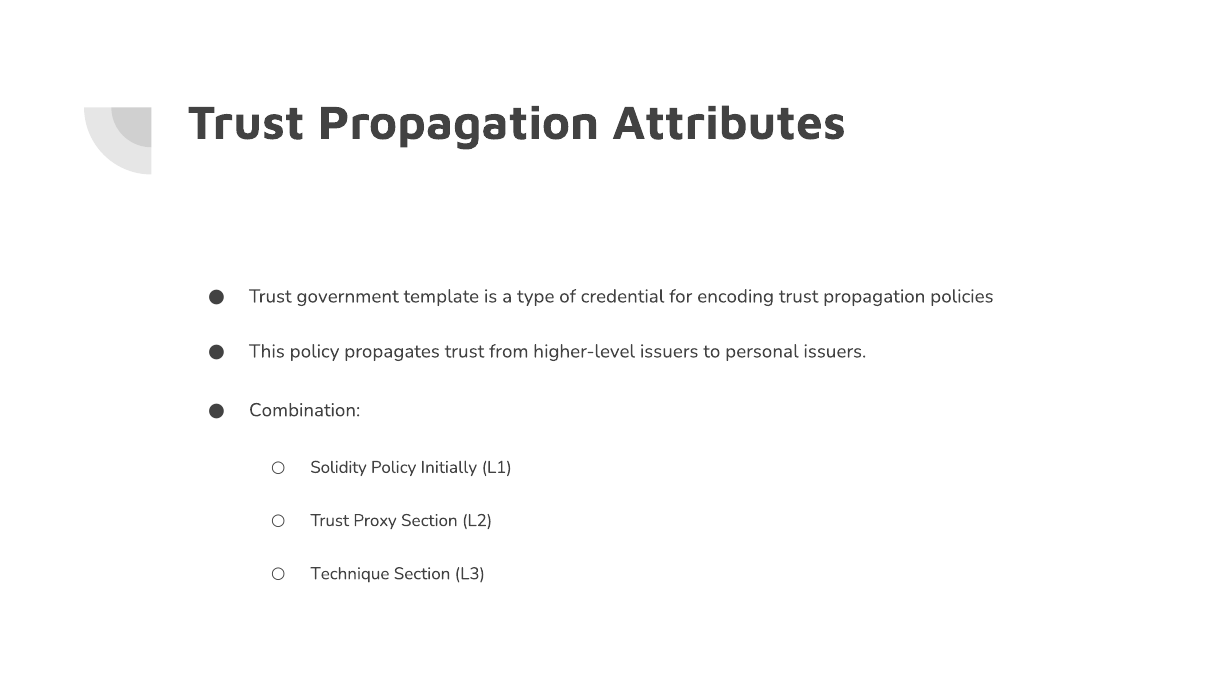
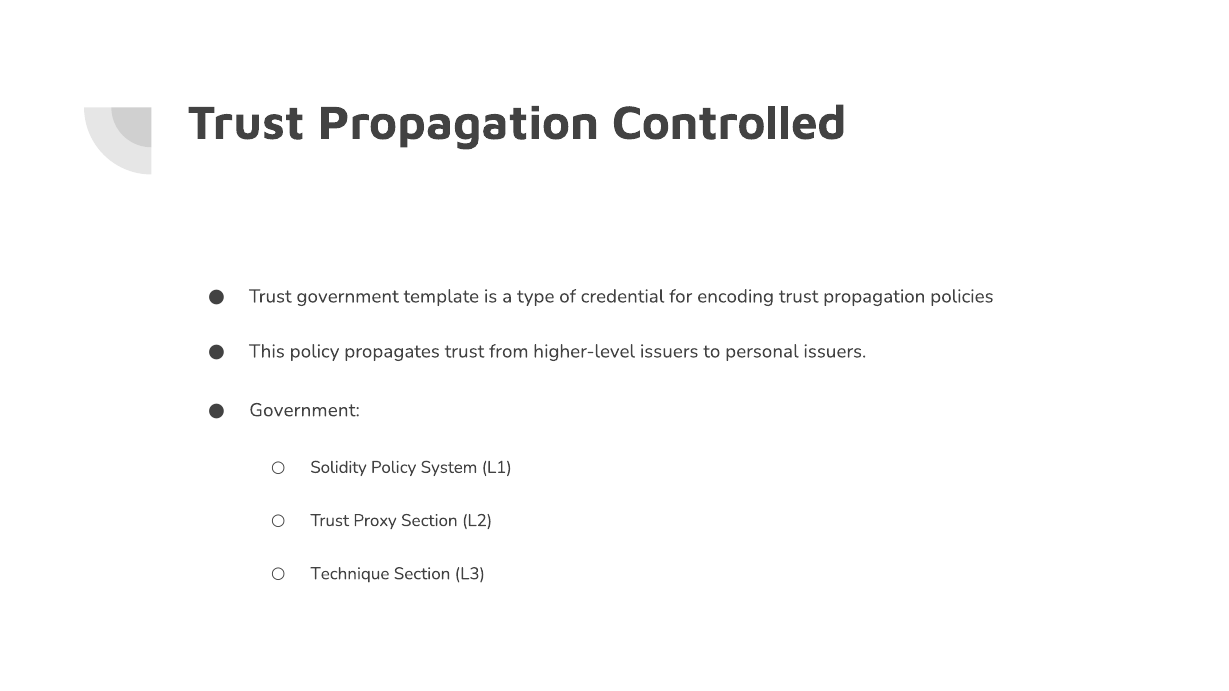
Attributes: Attributes -> Controlled (729, 123)
Combination: Combination -> Government (305, 410)
Initially: Initially -> System (449, 467)
